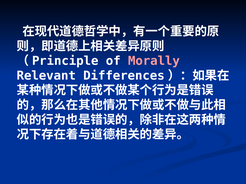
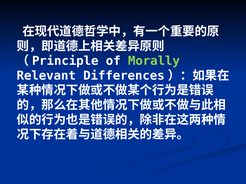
Morally colour: pink -> light green (154, 61)
